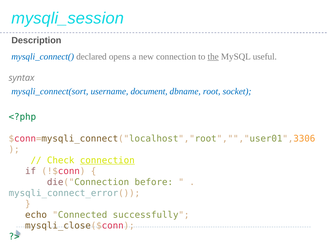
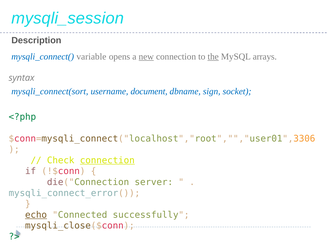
declared: declared -> variable (91, 57)
new underline: none -> present (146, 57)
useful: useful -> arrays (265, 57)
root: root -> sign (212, 91)
before: before -> server (154, 182)
echo underline: none -> present (36, 215)
